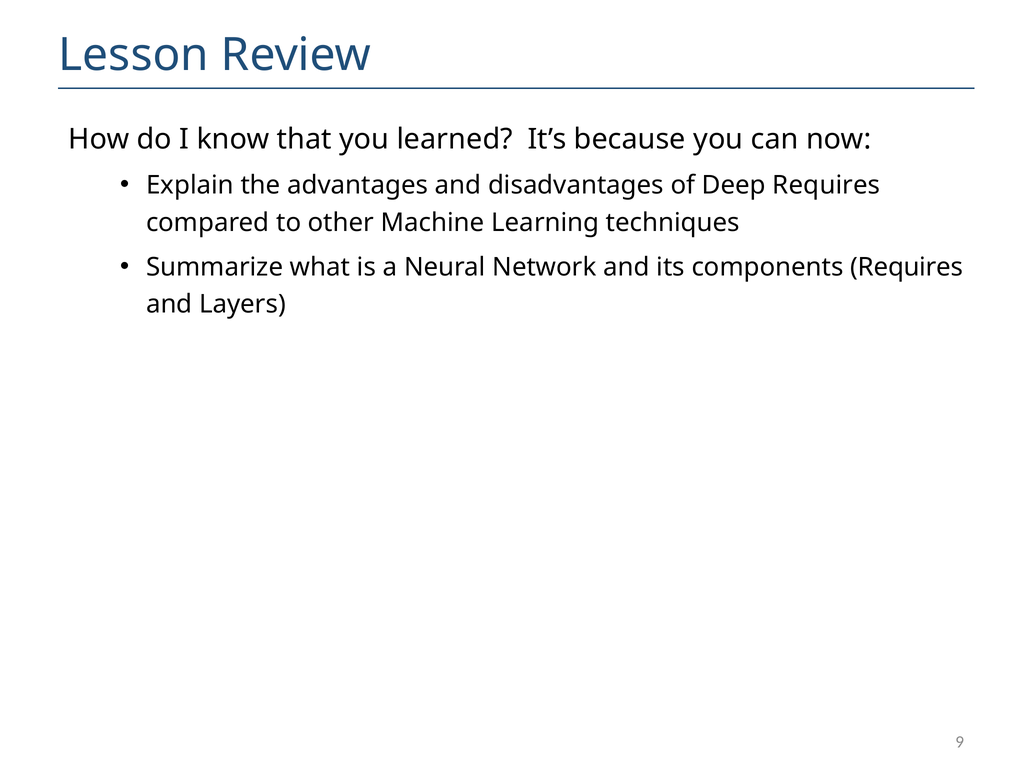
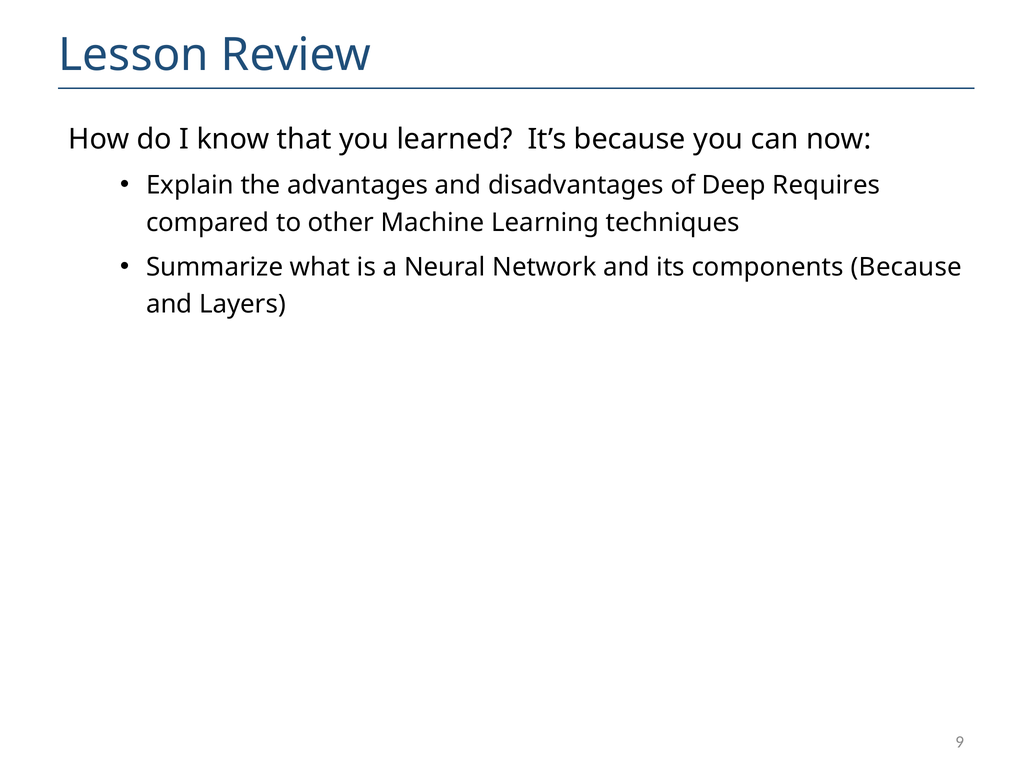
components Requires: Requires -> Because (906, 267)
